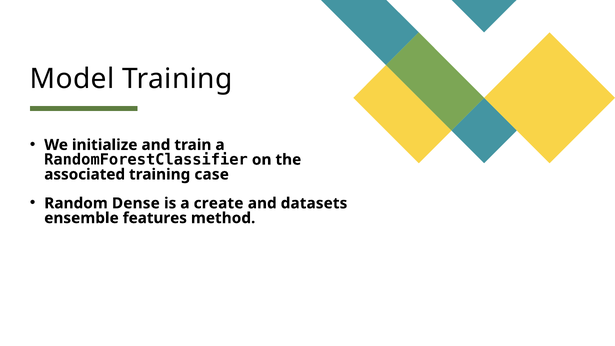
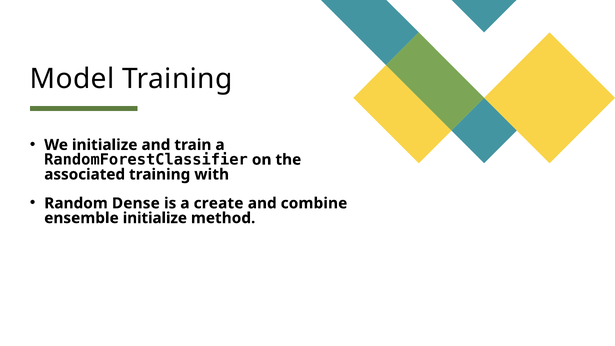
case: case -> with (212, 174)
datasets: datasets -> combine (314, 203)
ensemble features: features -> initialize (155, 218)
